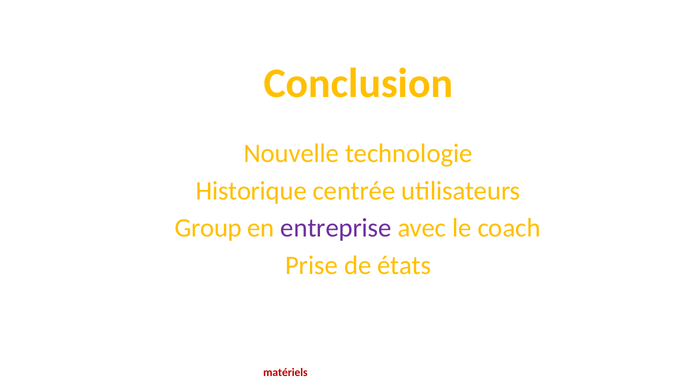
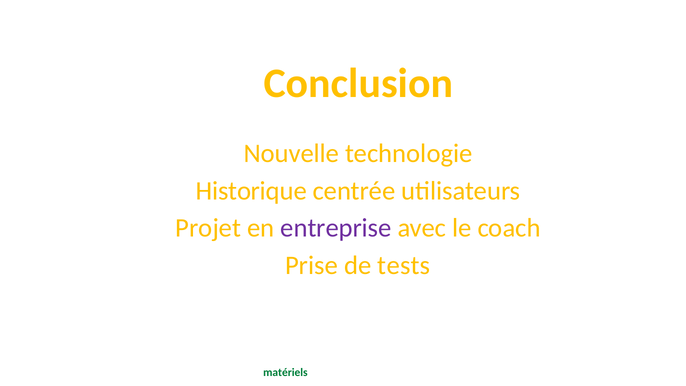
Group: Group -> Projet (208, 228)
états: états -> tests (404, 265)
matériels colour: red -> green (285, 373)
